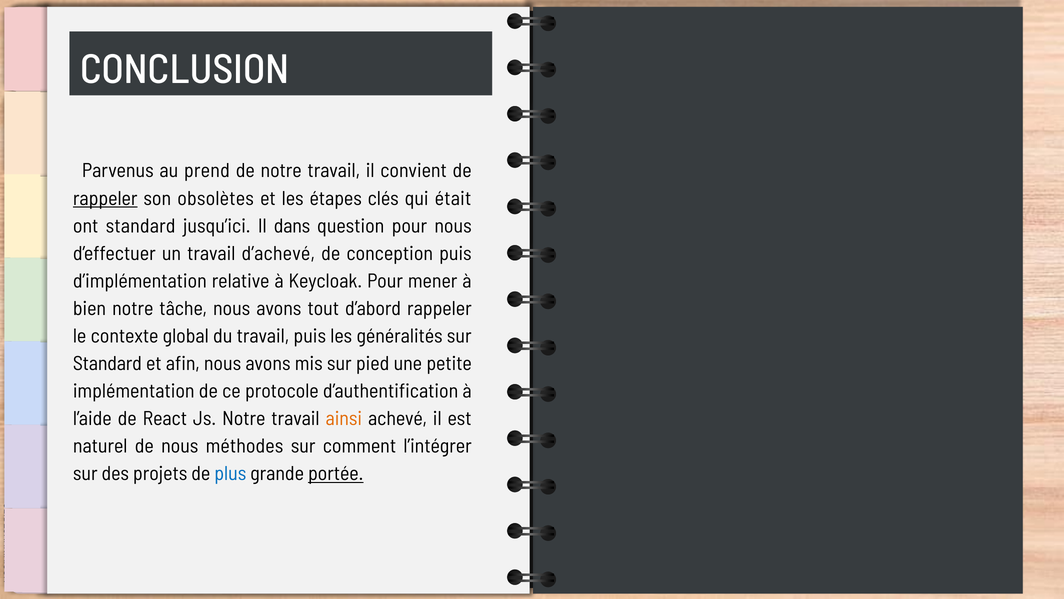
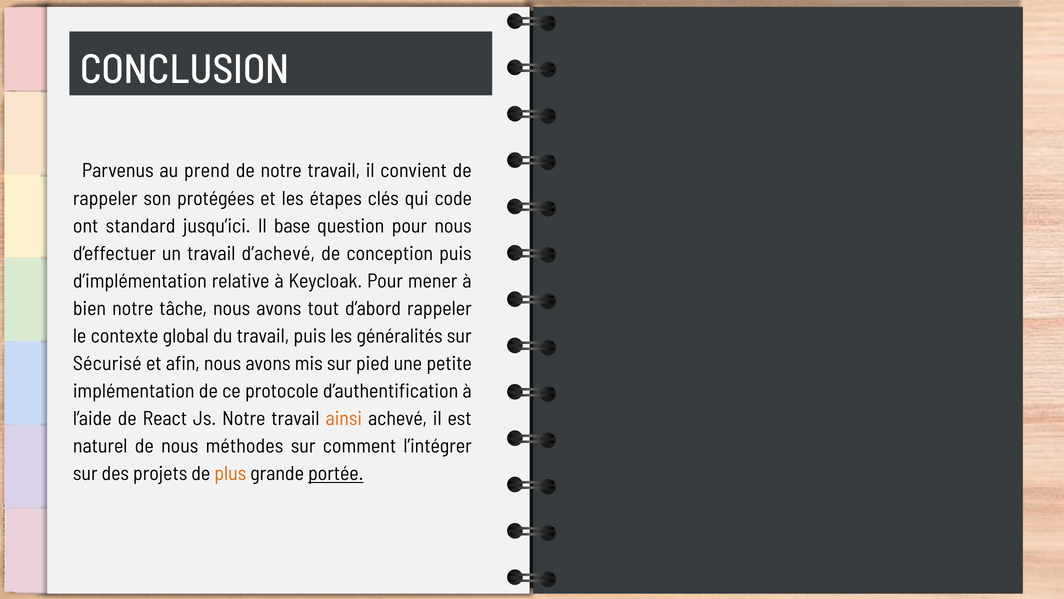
rappeler underline: present -> none (105, 198)
obsolètes: obsolètes -> protégées (216, 198)
était: était -> code (453, 198)
dans: dans -> base (292, 226)
Standard: Standard -> Sécurisé (107, 363)
plus colour: blue -> orange (230, 473)
